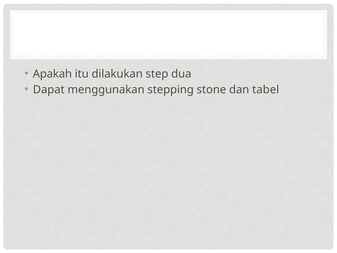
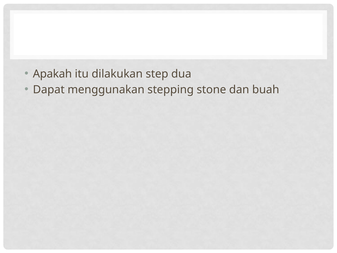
tabel: tabel -> buah (266, 90)
